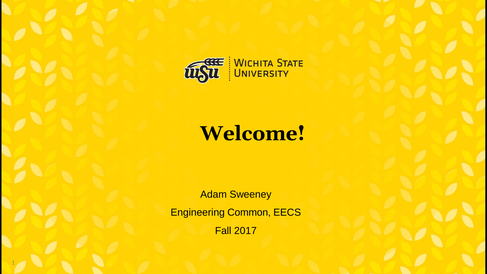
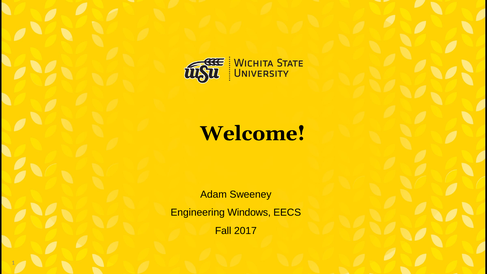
Common: Common -> Windows (249, 213)
